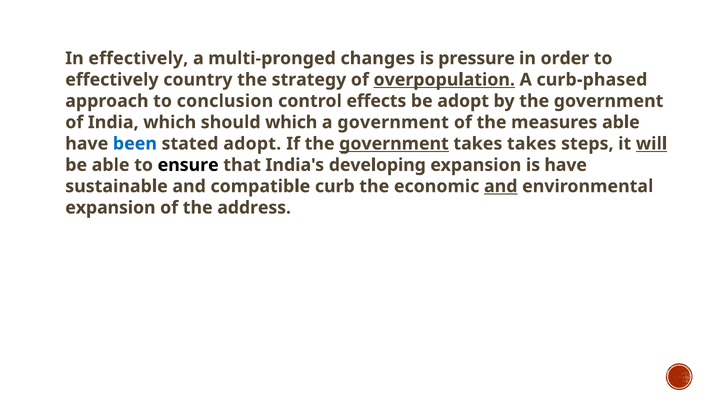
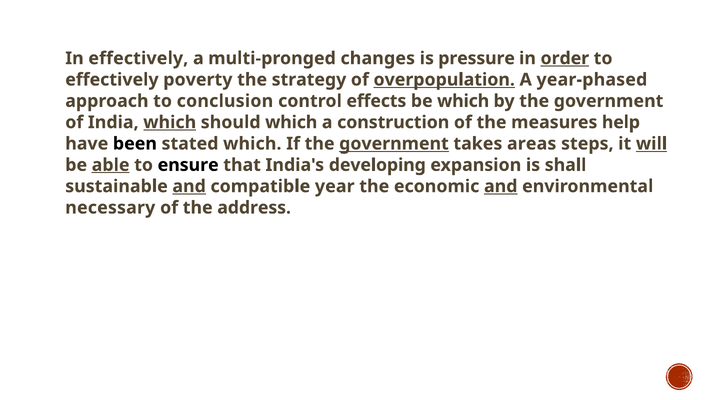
order underline: none -> present (565, 58)
country: country -> poverty (198, 80)
curb-phased: curb-phased -> year-phased (592, 80)
be adopt: adopt -> which (463, 101)
which underline: none -> present (170, 122)
a government: government -> construction (393, 122)
measures able: able -> help (621, 122)
been colour: blue -> black (135, 144)
stated adopt: adopt -> which (252, 144)
takes takes: takes -> areas (532, 144)
able underline: none -> present (111, 165)
is have: have -> shall (566, 165)
and underline: none -> present (189, 187)
curb: curb -> year (335, 187)
expansion: expansion -> necessary (110, 208)
